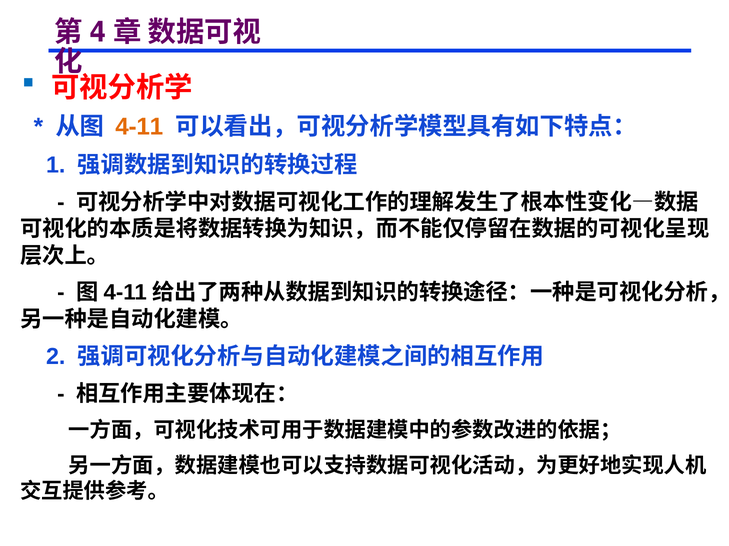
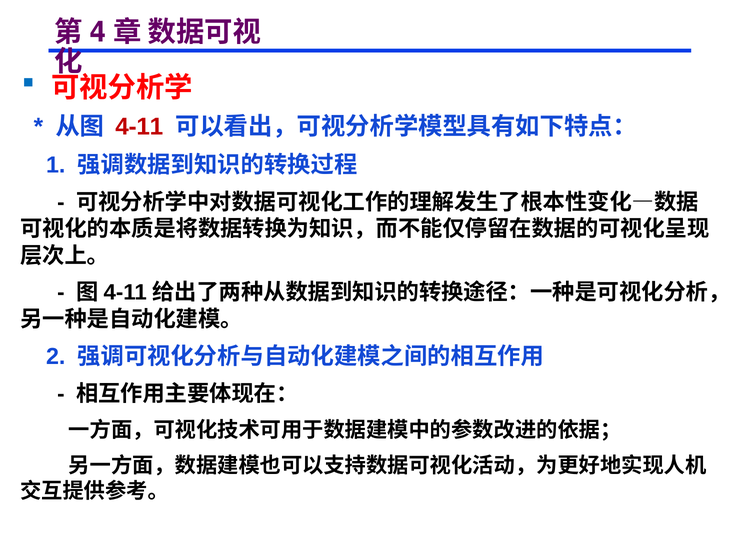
4-11 colour: orange -> red (139, 127)
